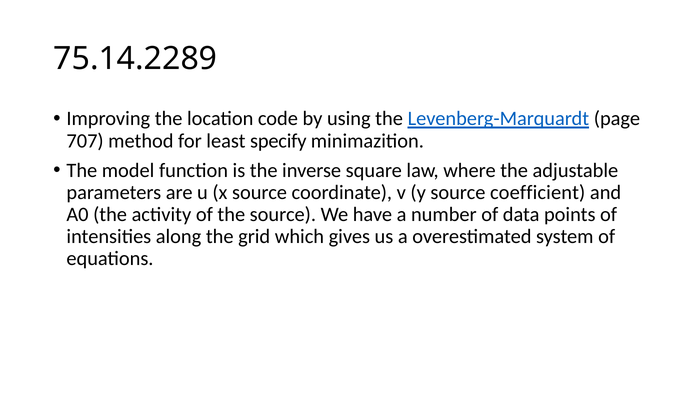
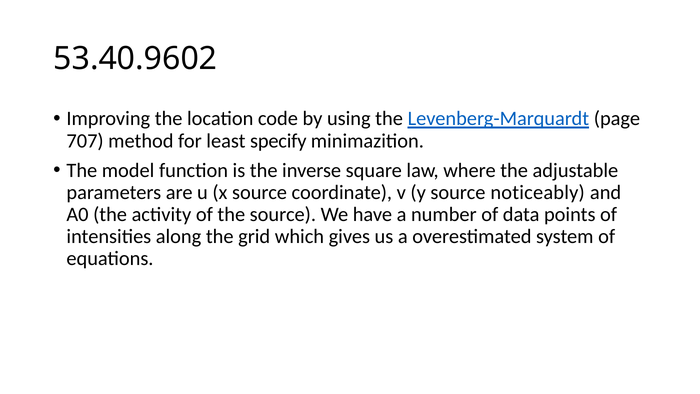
75.14.2289: 75.14.2289 -> 53.40.9602 (135, 59)
coefficient: coefficient -> noticeably (538, 192)
